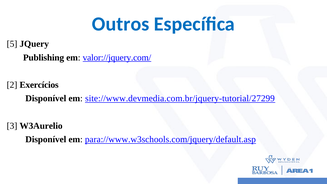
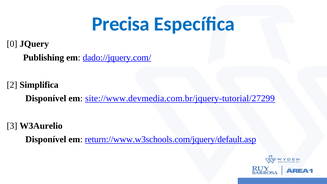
Outros: Outros -> Precisa (121, 24)
5: 5 -> 0 (12, 44)
valor://jquery.com/: valor://jquery.com/ -> dado://jquery.com/ (117, 58)
Exercícios: Exercícios -> Simplifica (39, 85)
para://www.w3schools.com/jquery/default.asp: para://www.w3schools.com/jquery/default.asp -> return://www.w3schools.com/jquery/default.asp (170, 139)
